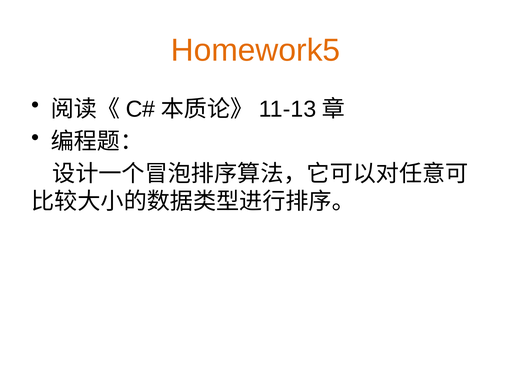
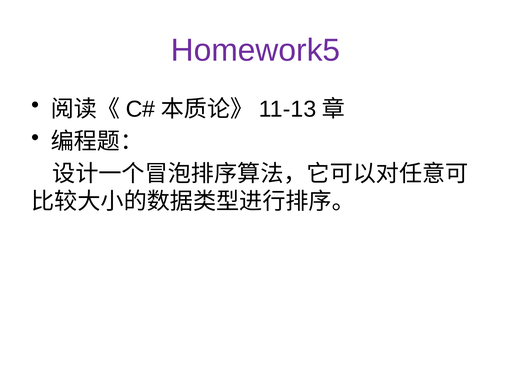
Homework5 colour: orange -> purple (256, 50)
